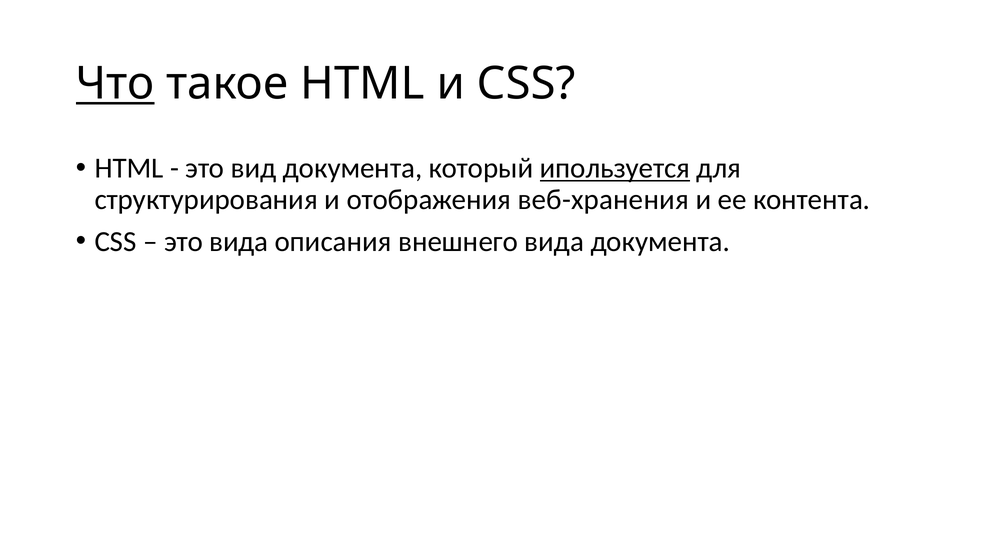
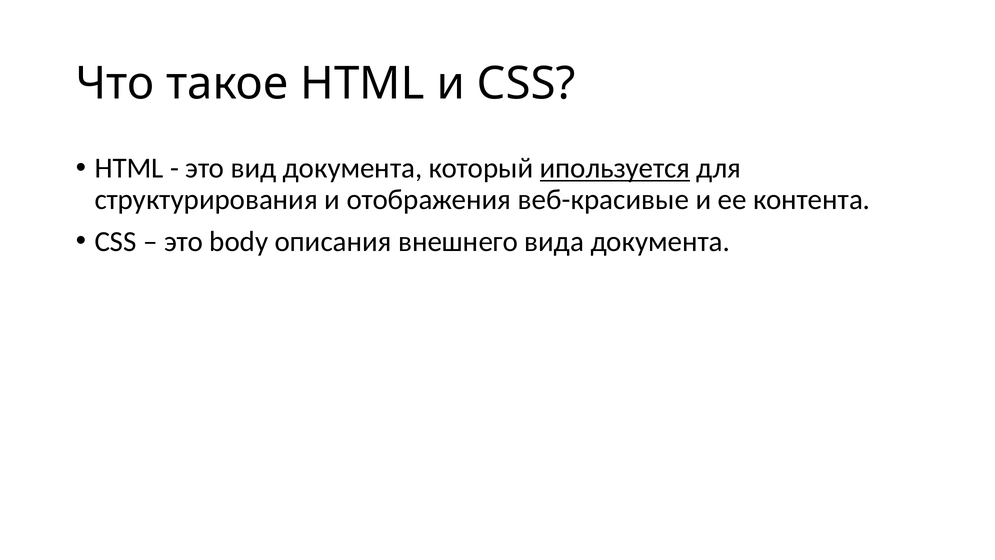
Что underline: present -> none (115, 84)
веб-хранения: веб-хранения -> веб-красивые (603, 200)
это вида: вида -> body (239, 241)
